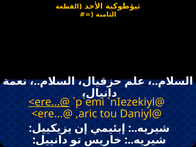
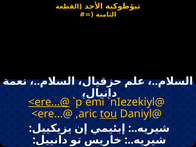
tou underline: none -> present (109, 114)
